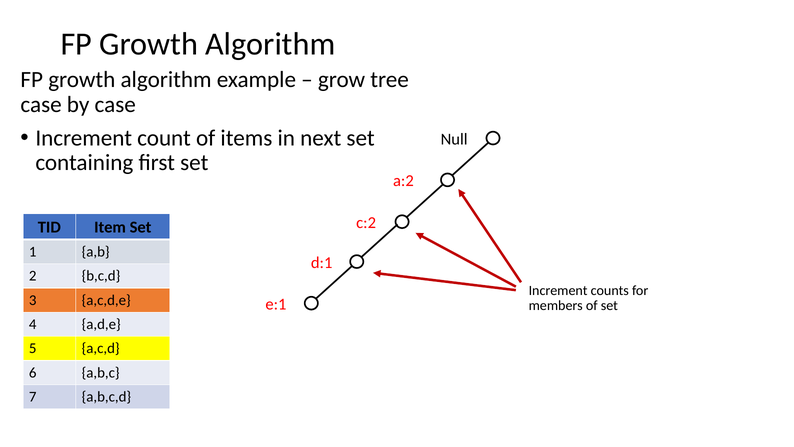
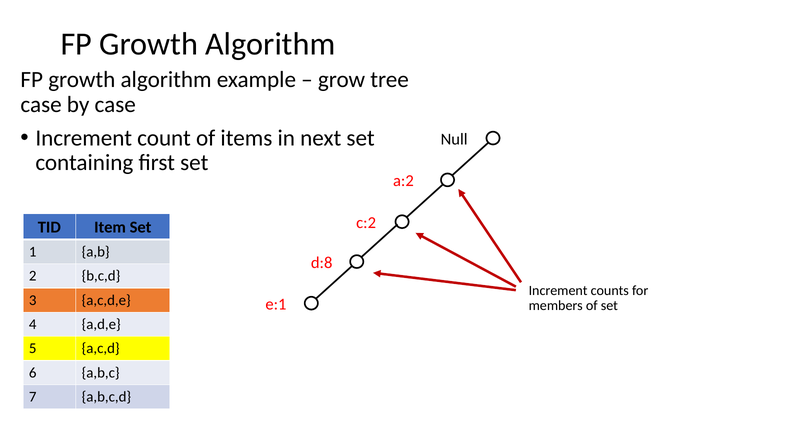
d:1: d:1 -> d:8 (322, 262)
